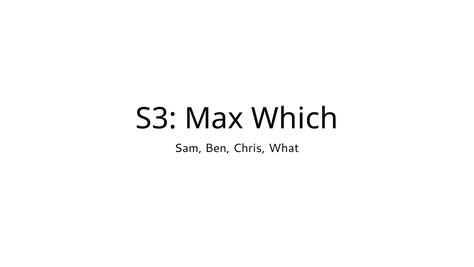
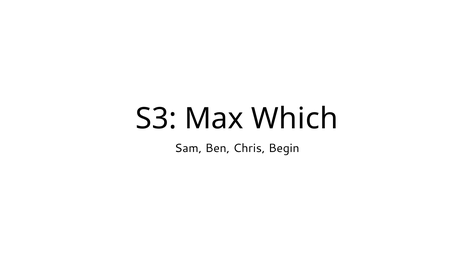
What: What -> Begin (284, 148)
